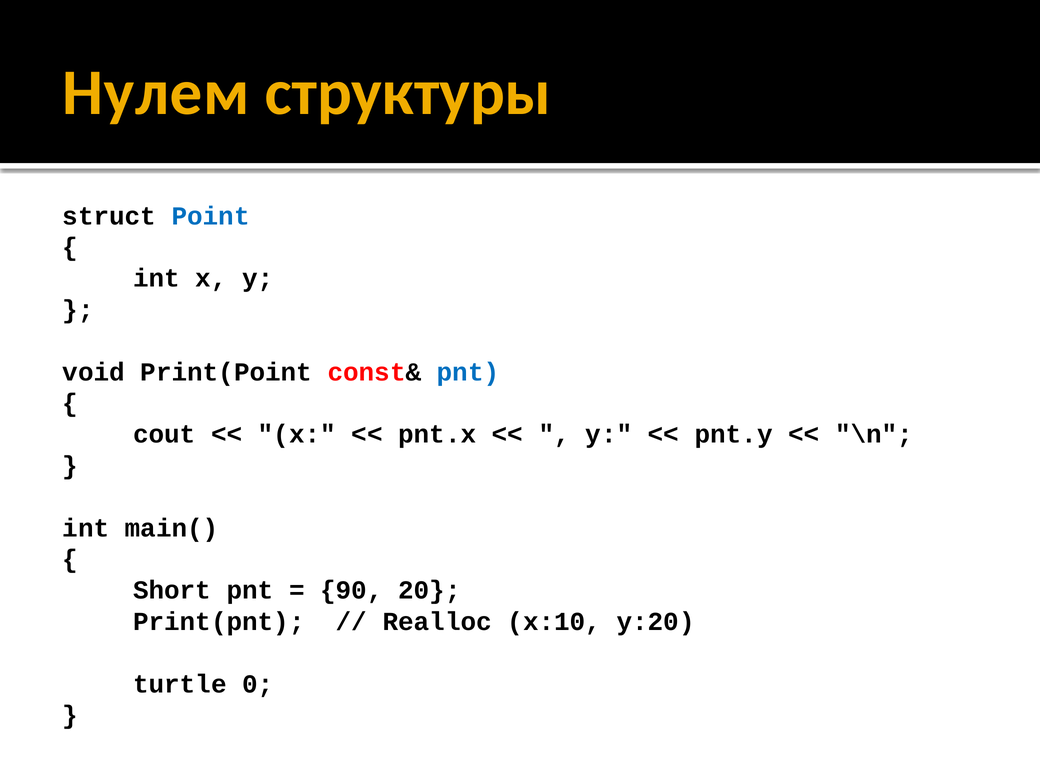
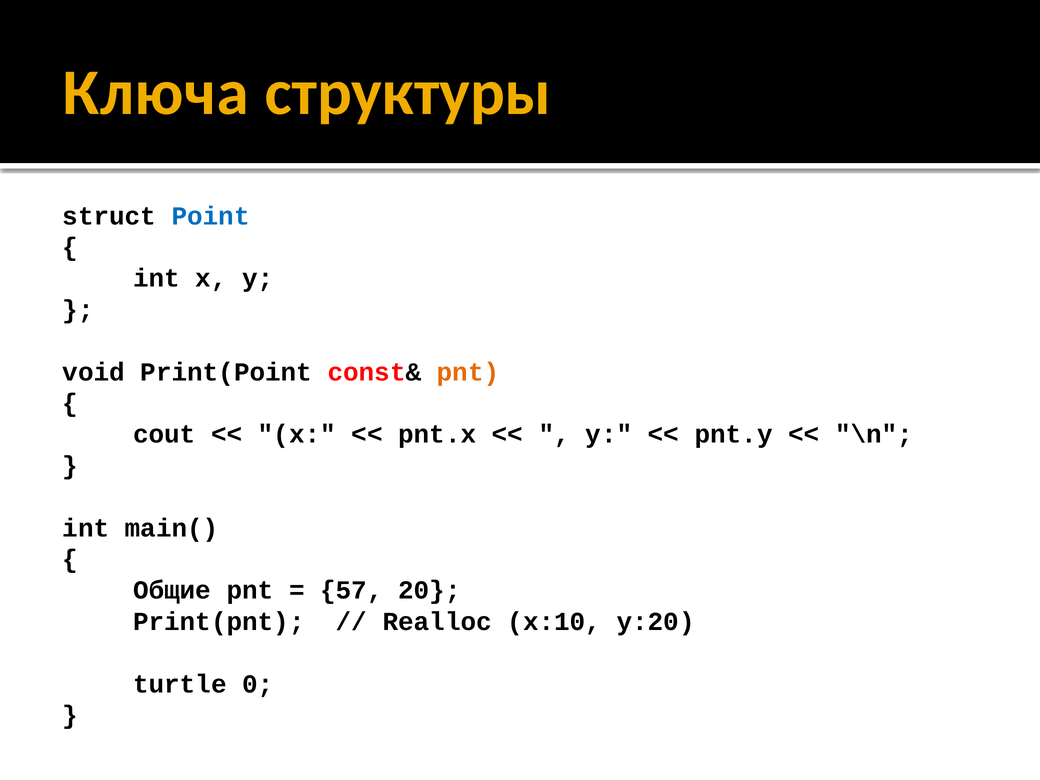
Нулем: Нулем -> Ключа (156, 93)
pnt colour: blue -> orange (468, 372)
Short: Short -> Общие (172, 590)
90: 90 -> 57 (351, 590)
